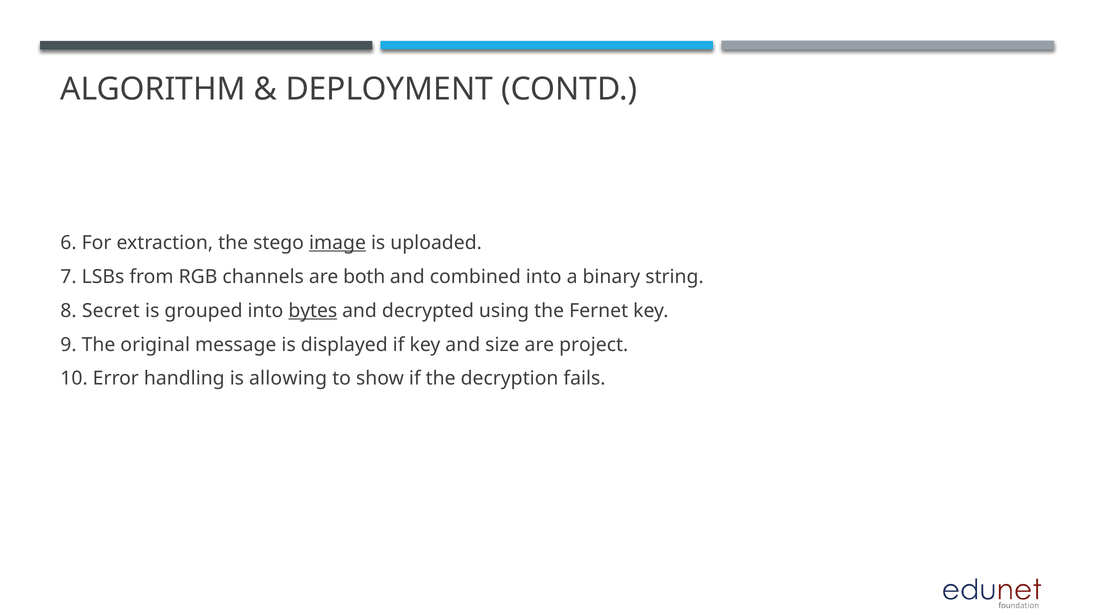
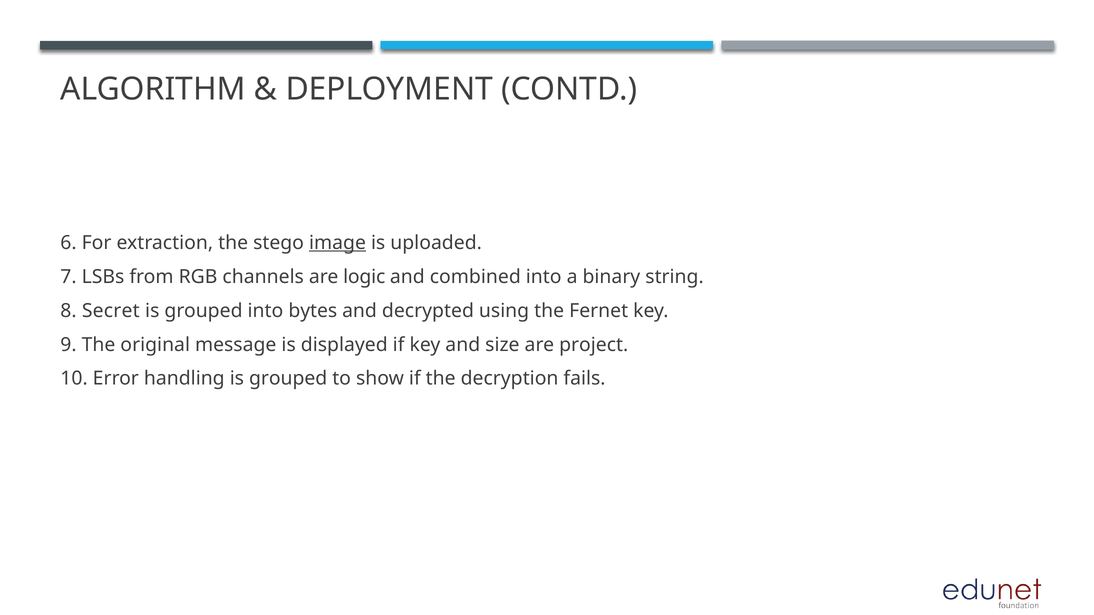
both: both -> logic (364, 277)
bytes underline: present -> none (313, 311)
handling is allowing: allowing -> grouped (288, 379)
